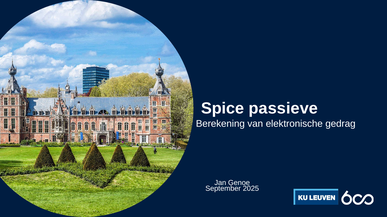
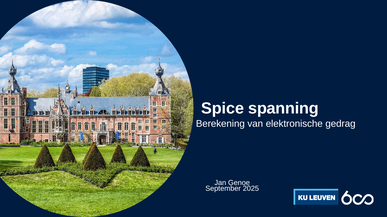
passieve: passieve -> spanning (283, 109)
